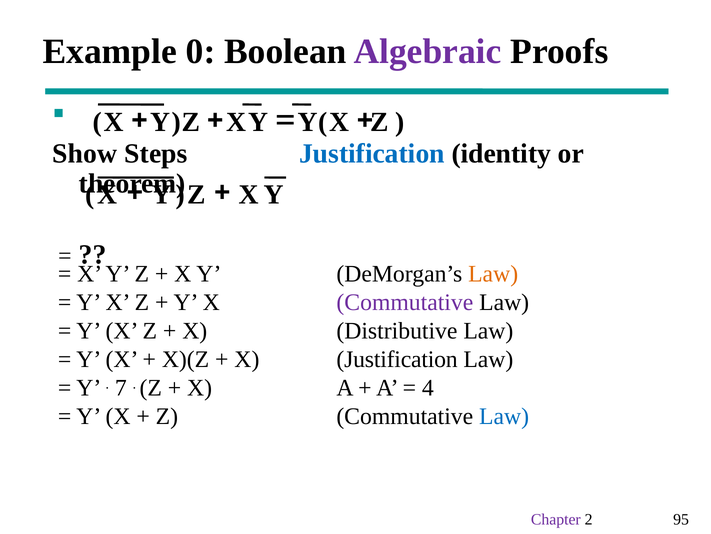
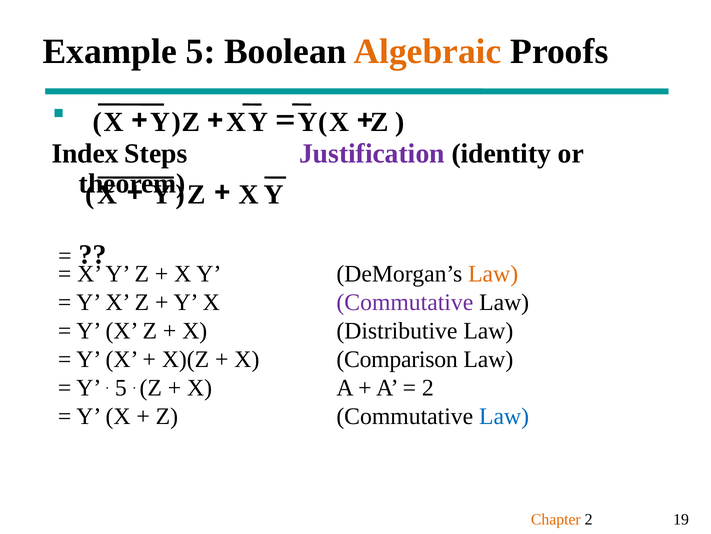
Example 0: 0 -> 5 (201, 52)
Algebraic colour: purple -> orange (428, 52)
Show: Show -> Index (85, 153)
Justification colour: blue -> purple (372, 153)
X Justification: Justification -> Comparison (397, 359)
7: 7 -> 5 (121, 388)
4: 4 -> 2 (428, 388)
Chapter colour: purple -> orange (556, 519)
95: 95 -> 19 (681, 519)
